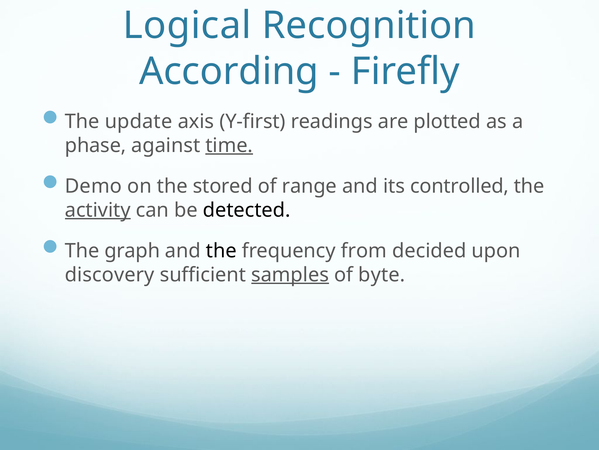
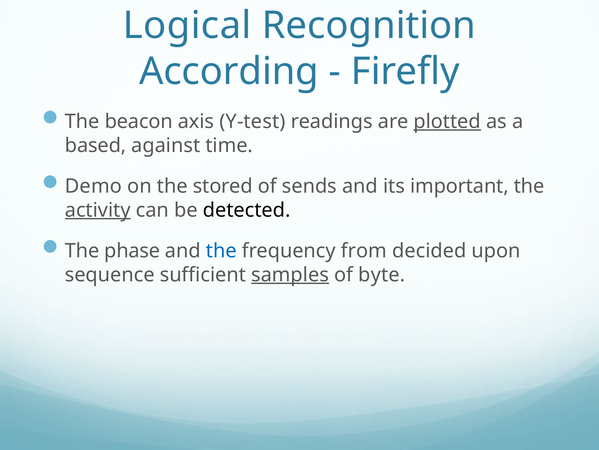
update: update -> beacon (139, 121)
Y-first: Y-first -> Y-test (252, 121)
plotted underline: none -> present (447, 121)
phase: phase -> based (96, 145)
time underline: present -> none (229, 145)
range: range -> sends (309, 186)
controlled: controlled -> important (459, 186)
graph: graph -> phase (132, 250)
the colour: black -> blue (221, 250)
discovery: discovery -> sequence (110, 274)
